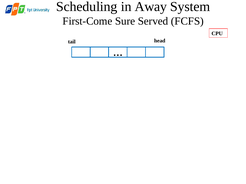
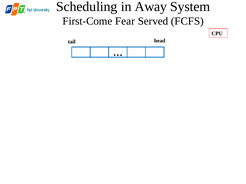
Sure: Sure -> Fear (125, 21)
